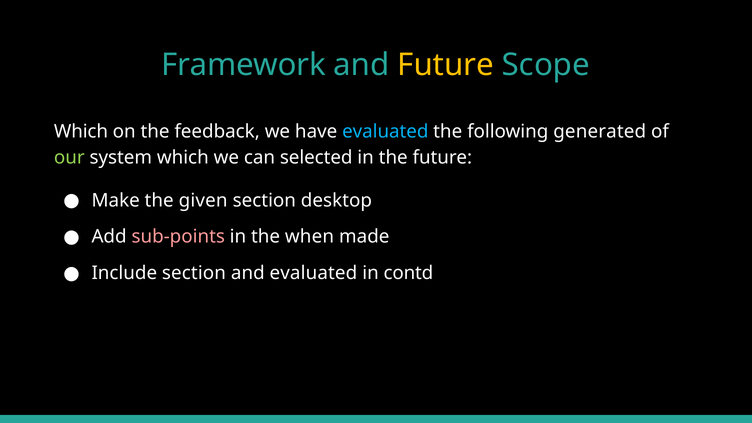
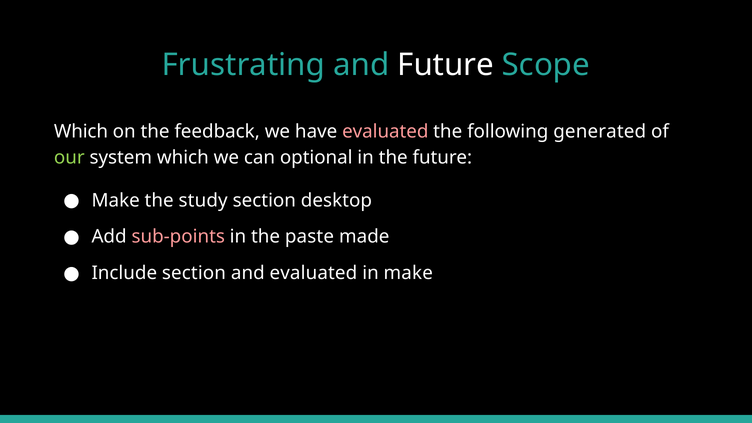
Framework: Framework -> Frustrating (243, 65)
Future colour: yellow -> white (446, 65)
evaluated colour: light blue -> pink (385, 132)
selected: selected -> optional (316, 158)
given: given -> study (203, 200)
when: when -> paste (309, 237)
in contd: contd -> make (408, 273)
